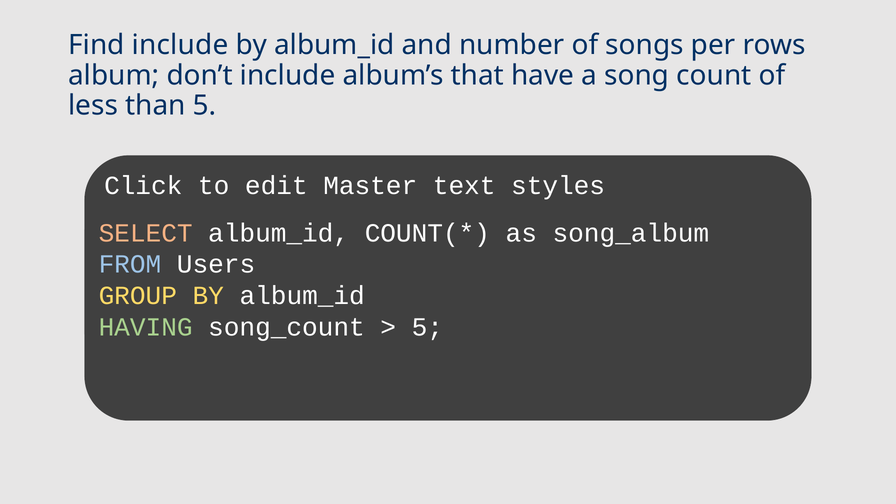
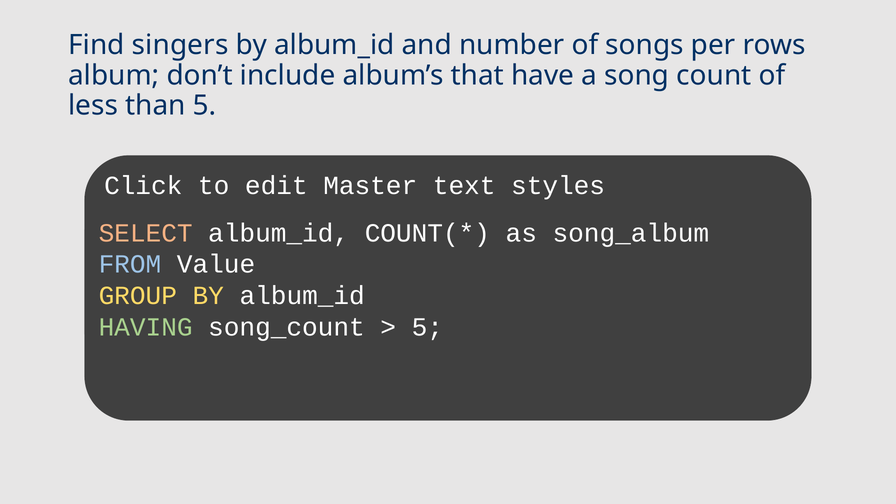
Find include: include -> singers (180, 45)
Users: Users -> Value (216, 264)
